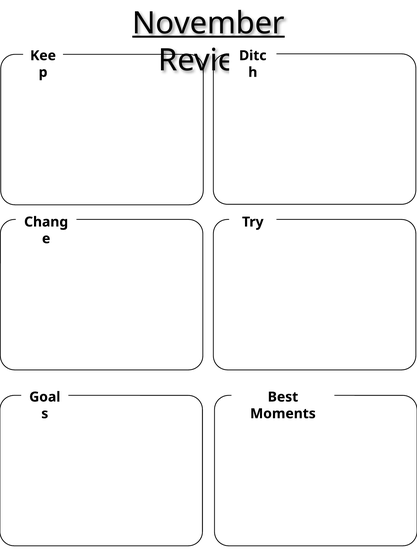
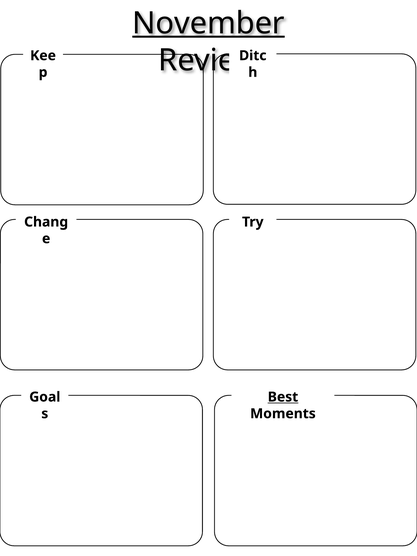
Best underline: none -> present (283, 397)
